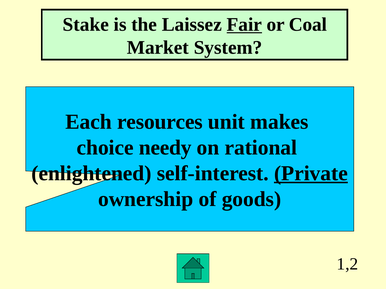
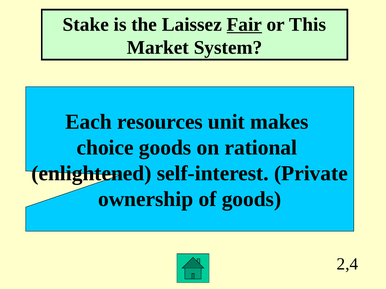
Coal: Coal -> This (308, 24)
choice needy: needy -> goods (165, 148)
Private underline: present -> none (311, 174)
1,2: 1,2 -> 2,4 (347, 264)
